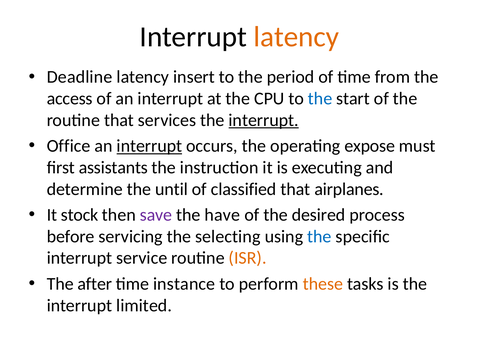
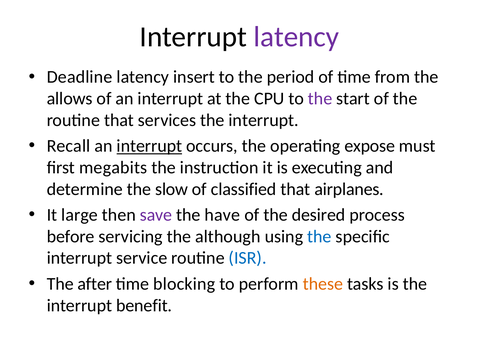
latency colour: orange -> purple (296, 37)
access: access -> allows (70, 99)
the colour: blue -> purple (320, 99)
interrupt underline: present -> none (264, 120)
Office: Office -> Recall (69, 146)
assistants: assistants -> megabits (113, 168)
until: until -> slow (172, 189)
stock: stock -> large (80, 215)
selecting: selecting -> although (228, 237)
ISR colour: orange -> blue (248, 258)
instance: instance -> blocking (184, 284)
limited: limited -> benefit (144, 306)
